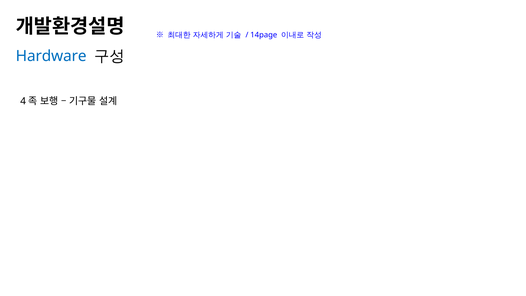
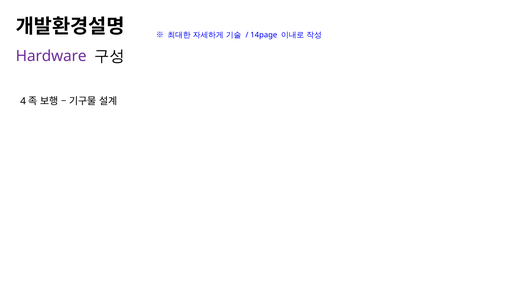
Hardware colour: blue -> purple (51, 56)
